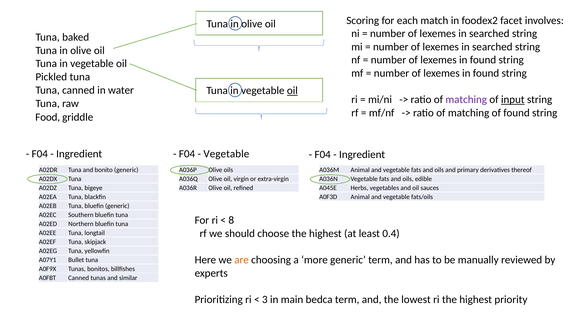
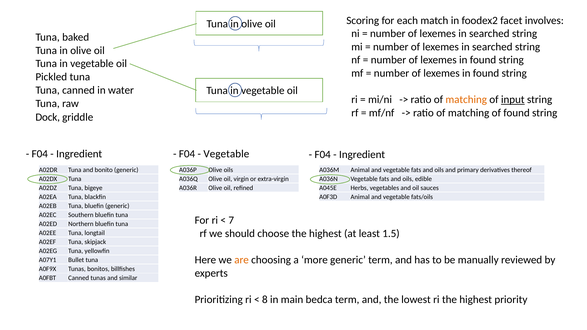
oil underline: present -> none (292, 91)
matching colour: purple -> orange (466, 100)
Food: Food -> Dock (48, 117)
8: 8 -> 7 (231, 220)
0.4: 0.4 -> 1.5 (391, 234)
3: 3 -> 8 (265, 300)
